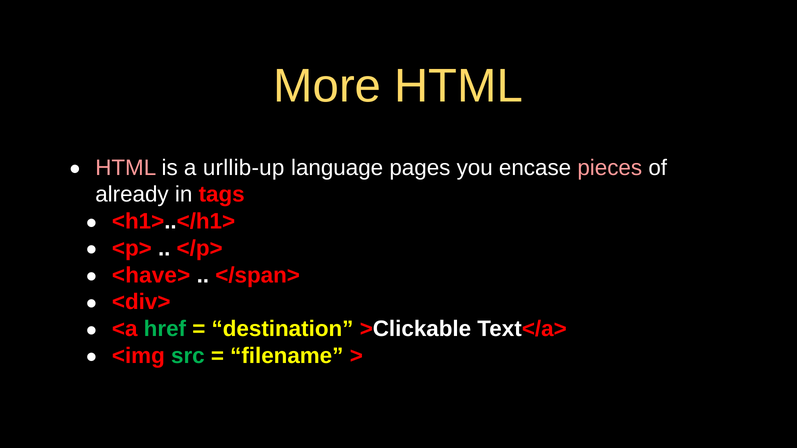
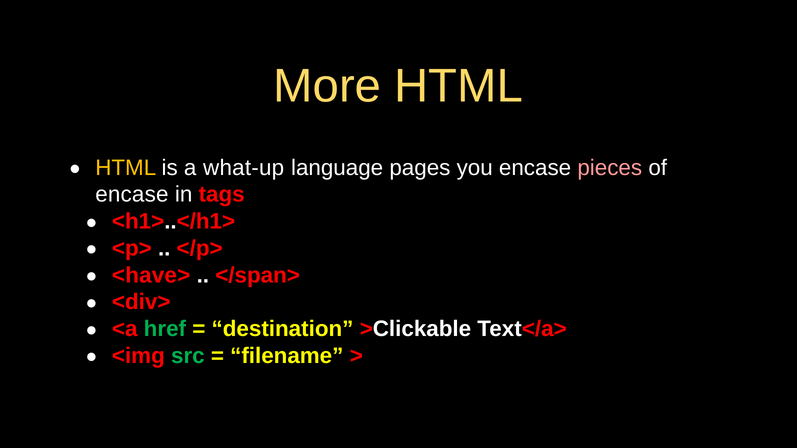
HTML colour: pink -> yellow (126, 168)
urllib-up: urllib-up -> what-up (244, 168)
already: already -> encase (132, 195)
